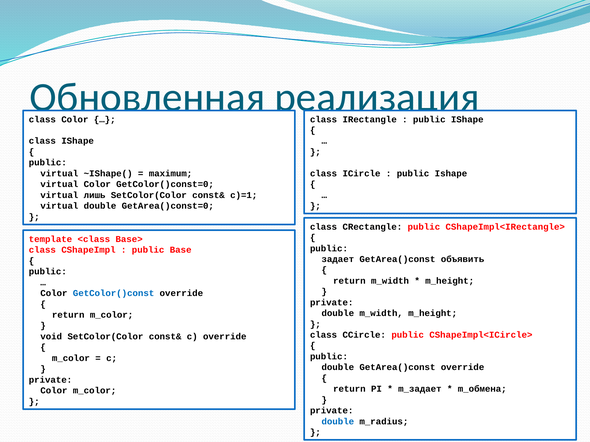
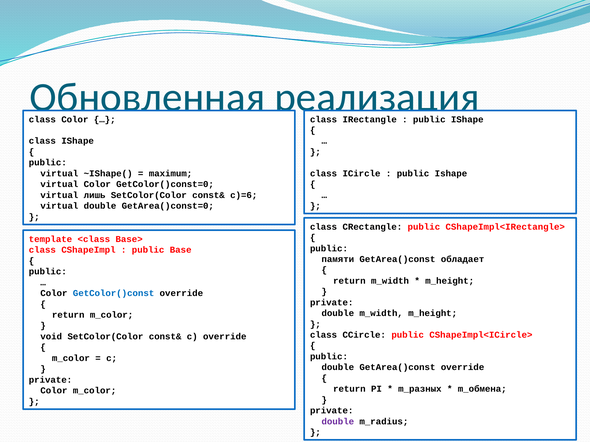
c)=1: c)=1 -> c)=6 (244, 195)
задает: задает -> памяти (338, 259)
объявить: объявить -> обладает (463, 259)
m_задает: m_задает -> m_разных (420, 389)
double colour: blue -> purple (338, 422)
